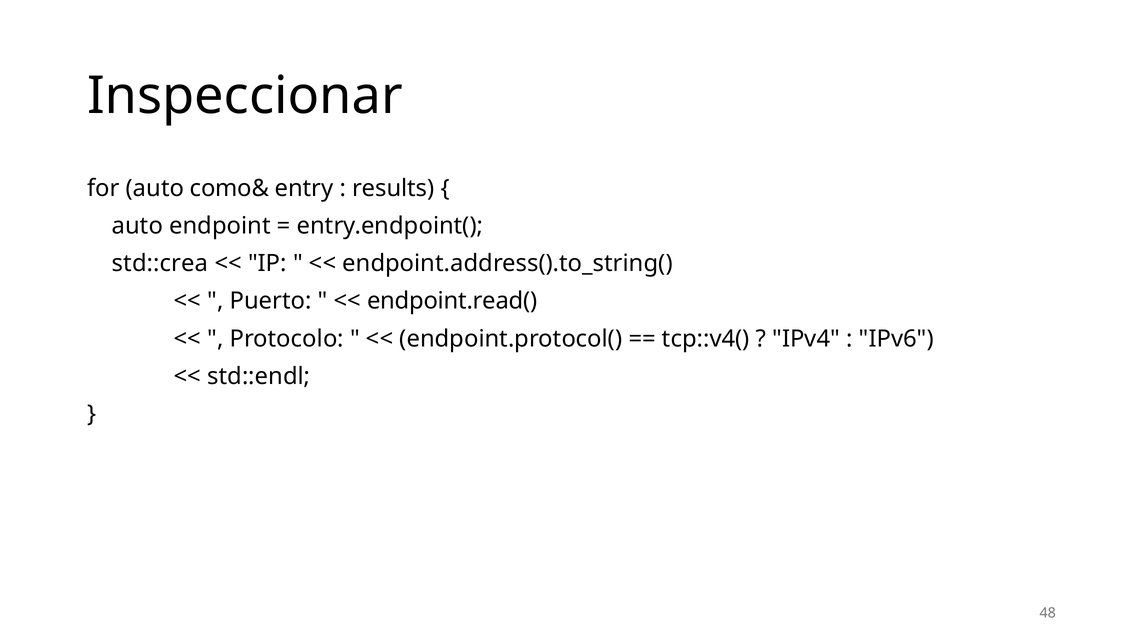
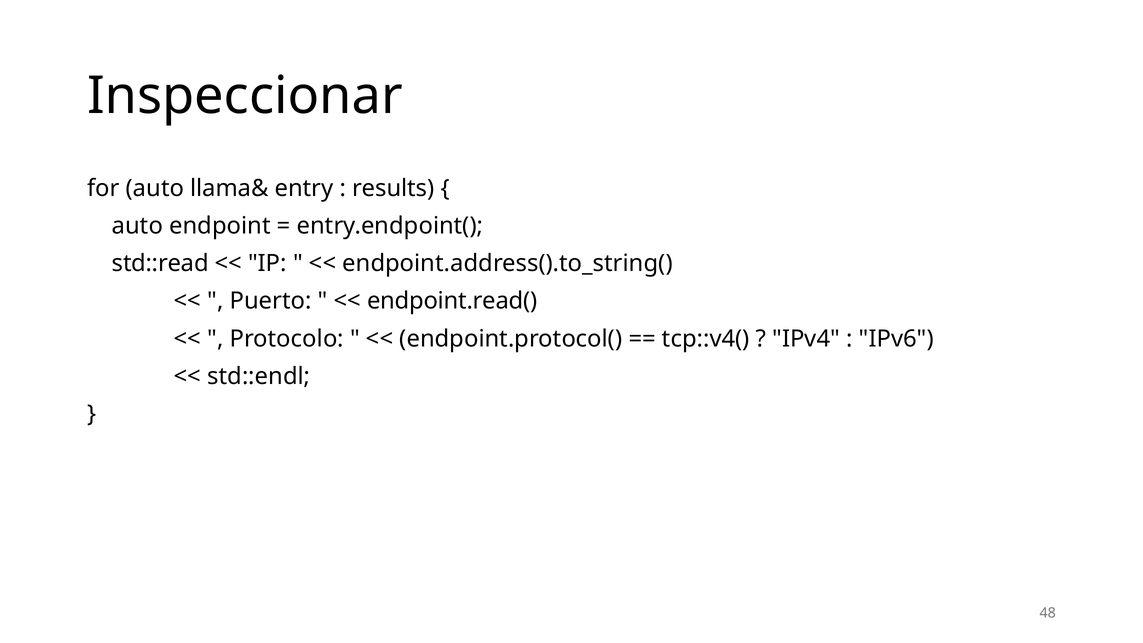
como&: como& -> llama& (229, 188)
std::crea: std::crea -> std::read (160, 263)
